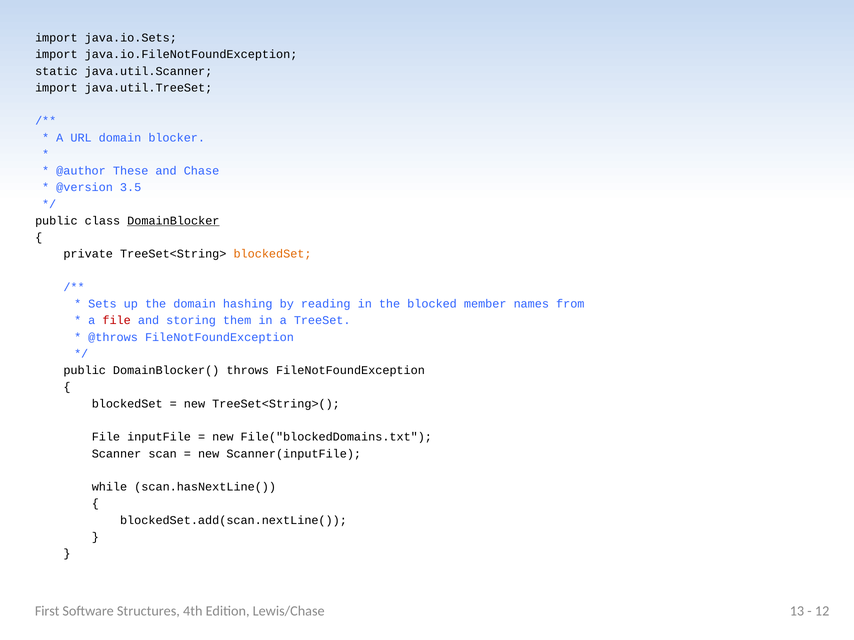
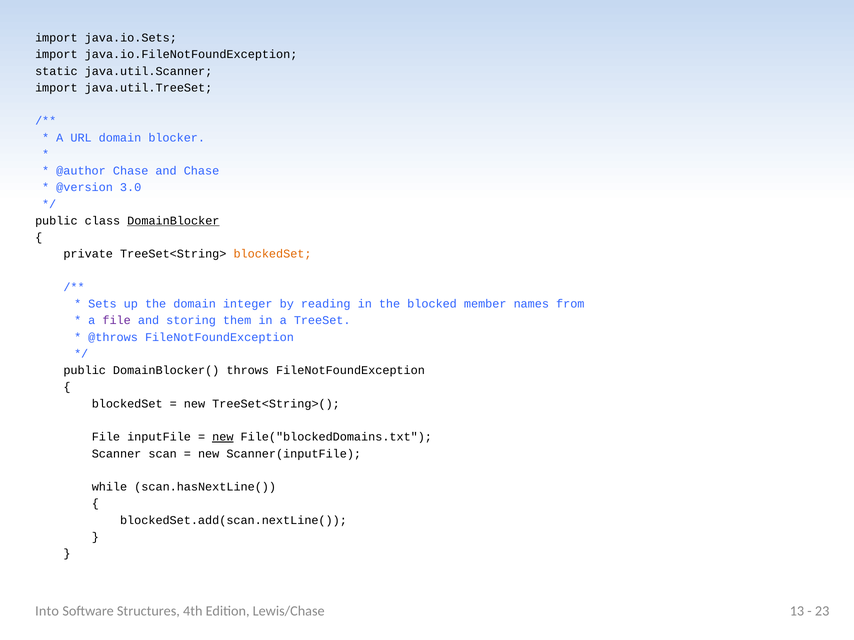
@author These: These -> Chase (131, 171)
3.5: 3.5 -> 3.0 (131, 188)
hashing: hashing -> integer (248, 304)
file colour: red -> purple (117, 321)
new underline: none -> present (223, 437)
First: First -> Into (47, 612)
12: 12 -> 23 (822, 612)
